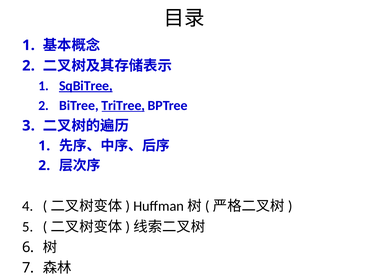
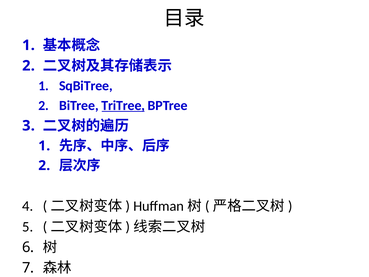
SqBiTree underline: present -> none (86, 86)
